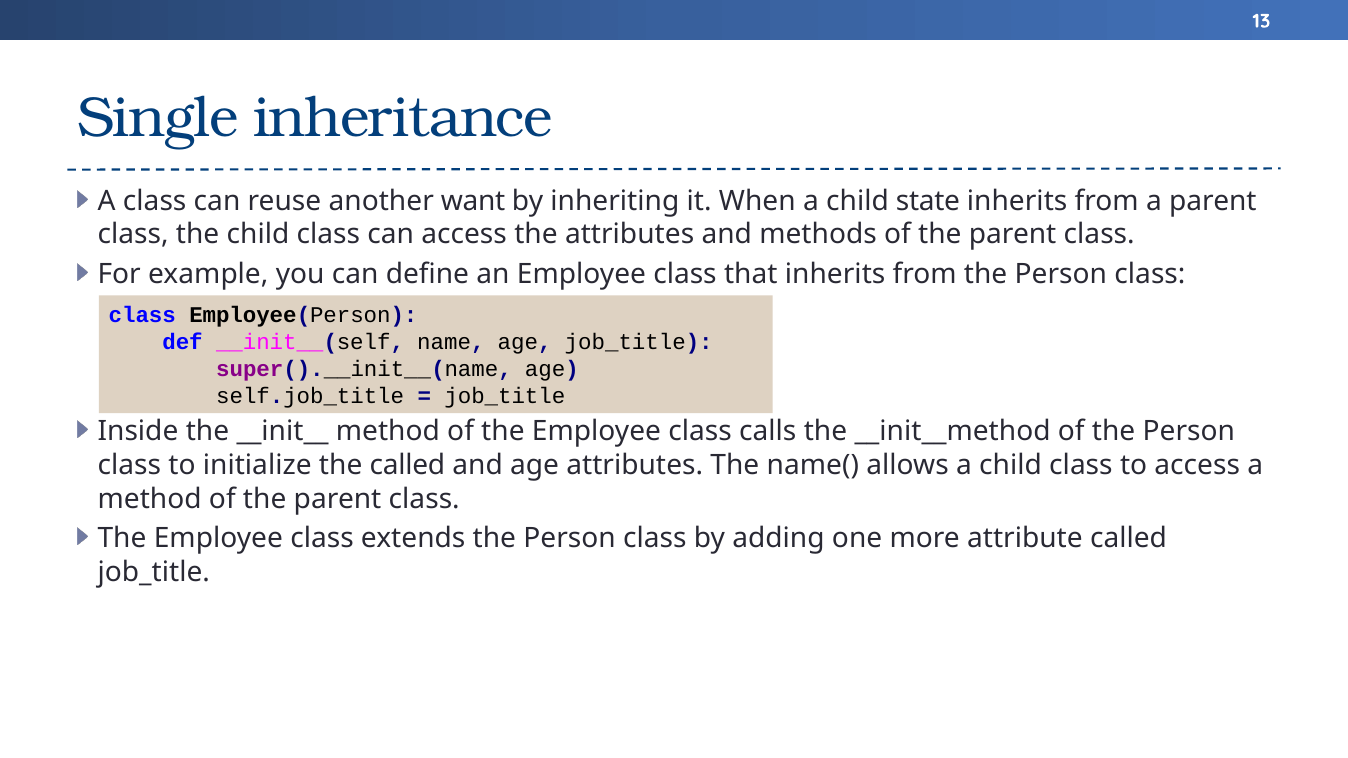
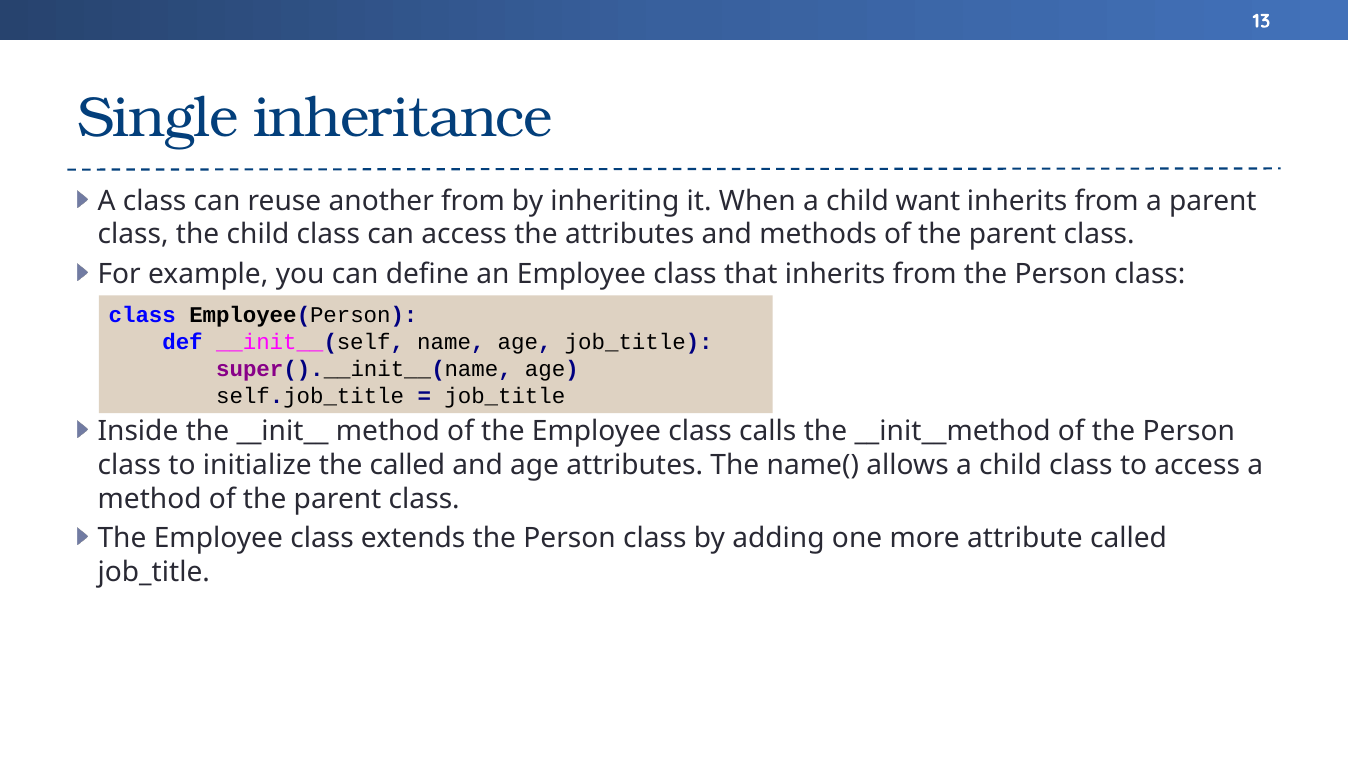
another want: want -> from (473, 201)
state: state -> want (928, 201)
